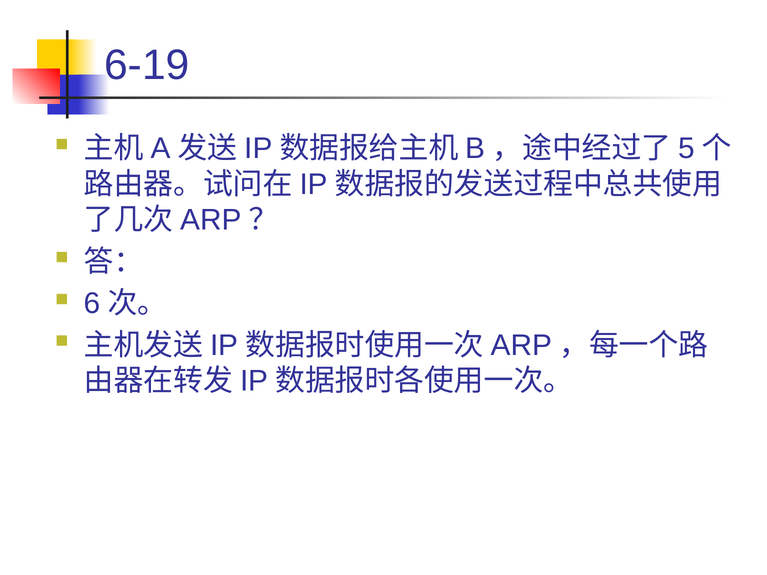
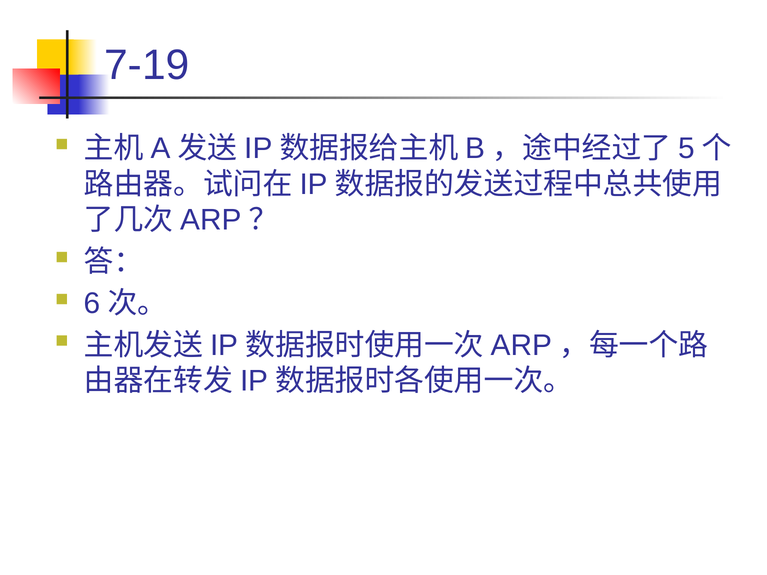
6-19: 6-19 -> 7-19 (147, 65)
